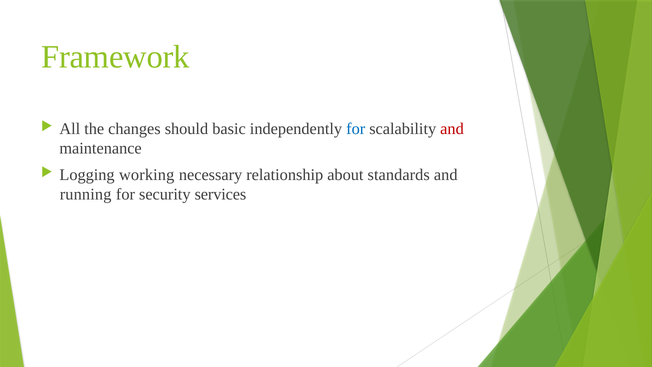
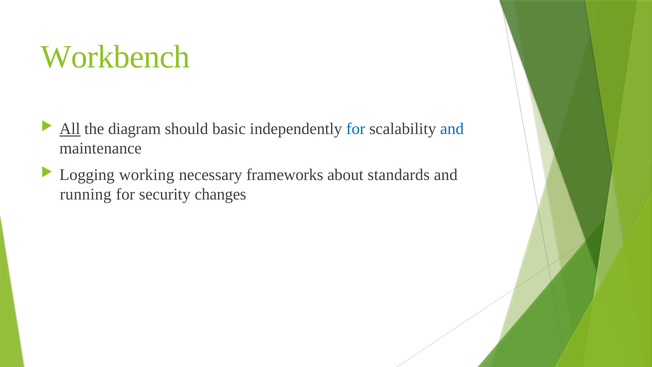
Framework: Framework -> Workbench (115, 57)
All underline: none -> present (70, 129)
changes: changes -> diagram (135, 129)
and colour: red -> blue (452, 129)
relationship: relationship -> frameworks (285, 175)
services: services -> changes (220, 194)
